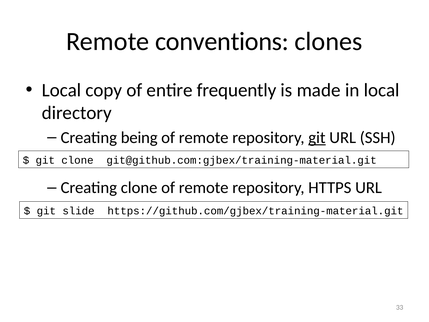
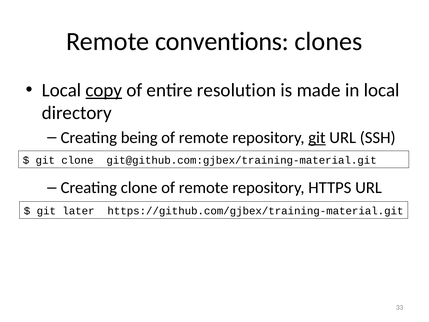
copy underline: none -> present (104, 90)
frequently: frequently -> resolution (236, 90)
slide: slide -> later (79, 211)
